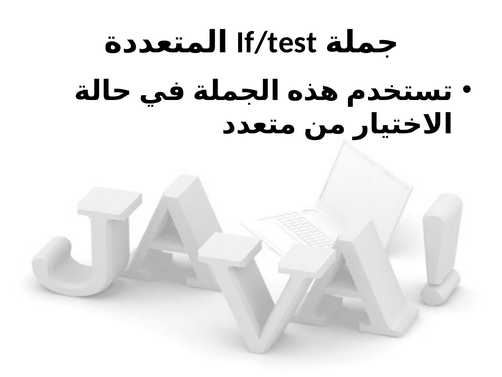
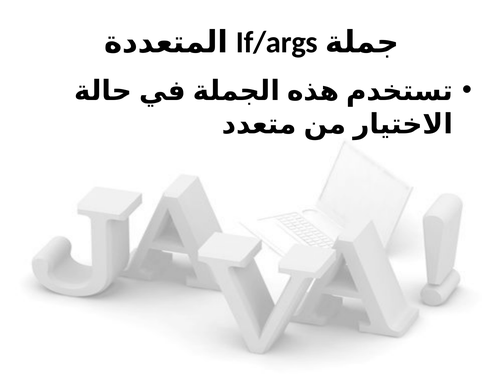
If/test: If/test -> If/args (277, 42)
